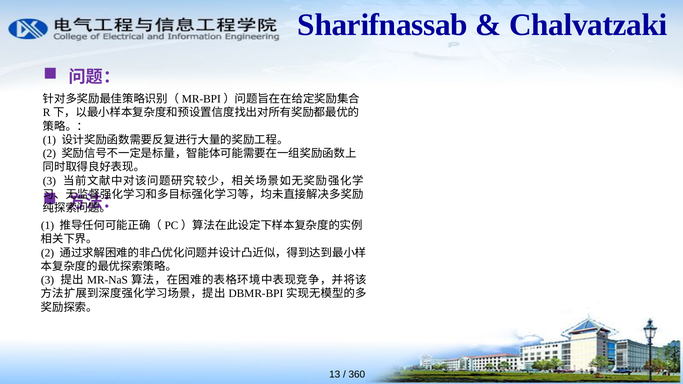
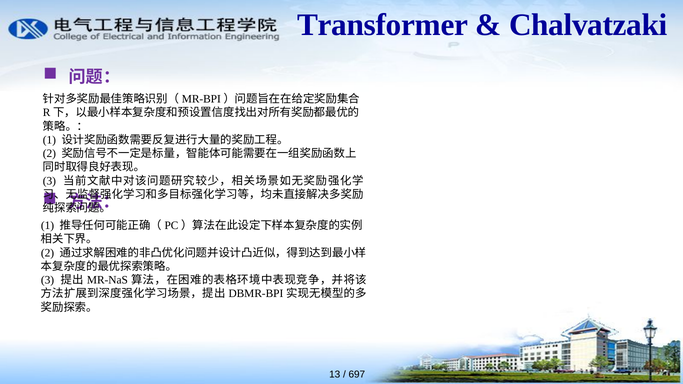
Sharifnassab: Sharifnassab -> Transformer (383, 25)
360: 360 -> 697 (357, 375)
